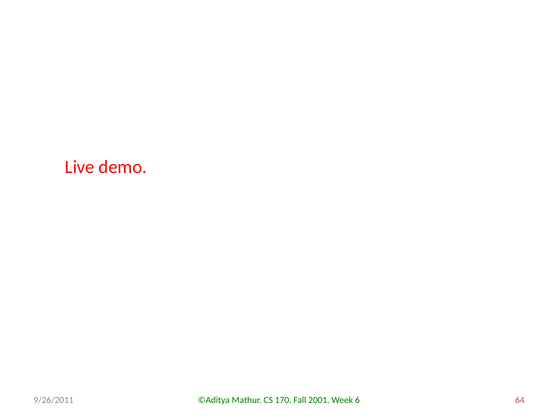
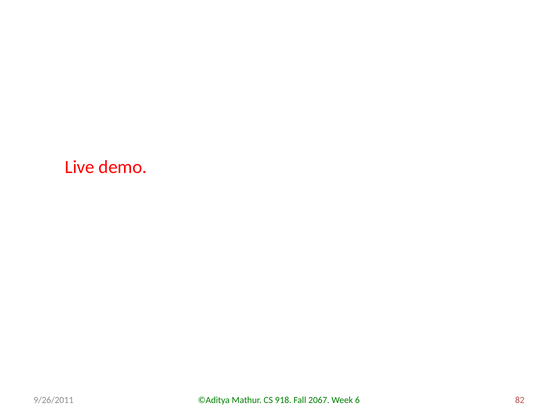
170: 170 -> 918 (283, 400)
2001: 2001 -> 2067 (319, 400)
64: 64 -> 82 (520, 400)
